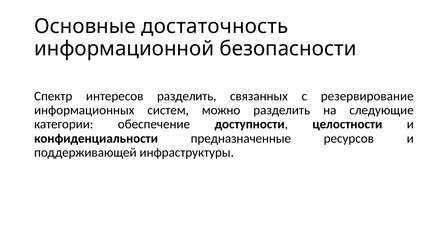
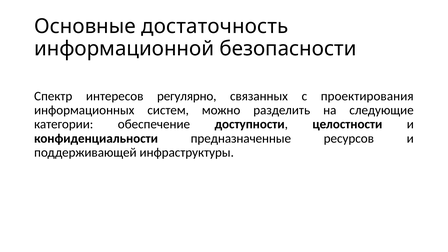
интересов разделить: разделить -> регулярно (187, 96)
резервирование: резервирование -> проектирования (367, 96)
